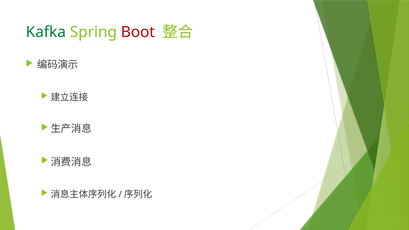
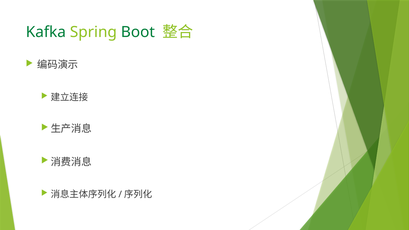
Boot colour: red -> green (138, 32)
